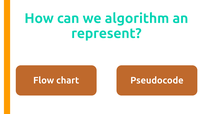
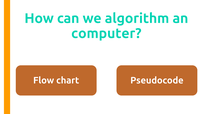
represent: represent -> computer (106, 33)
